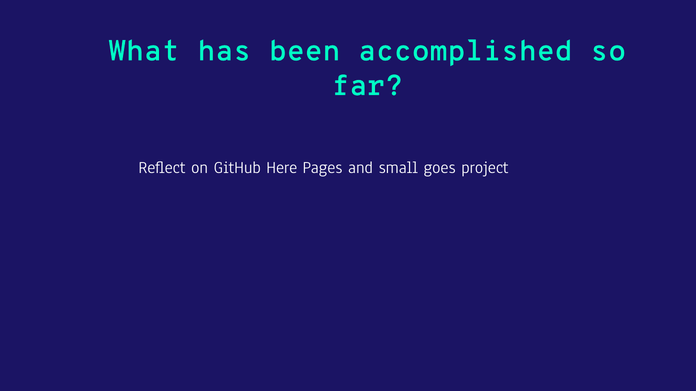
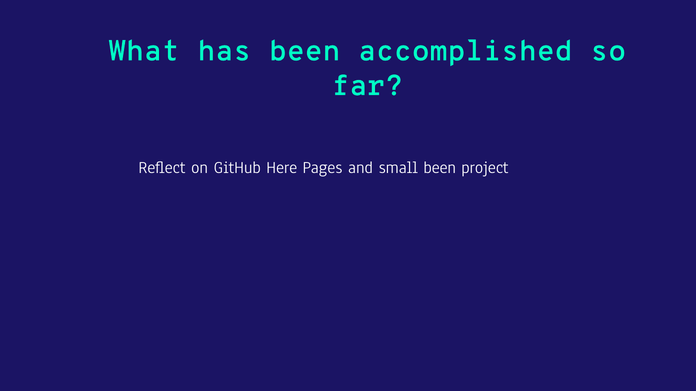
small goes: goes -> been (440, 168)
